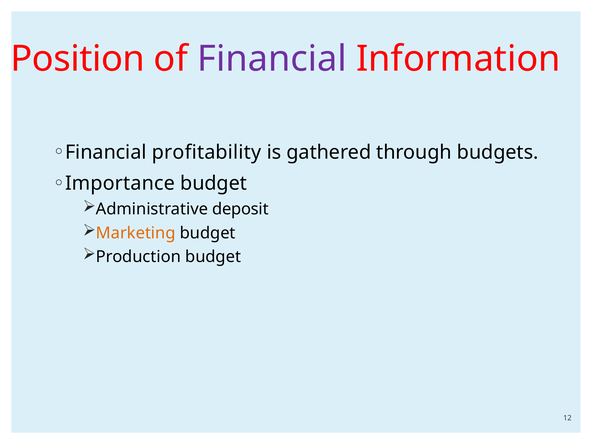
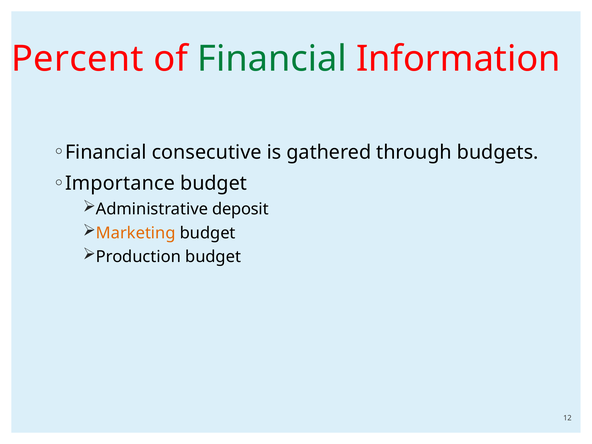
Position: Position -> Percent (77, 59)
Financial colour: purple -> green (272, 59)
profitability: profitability -> consecutive (207, 152)
